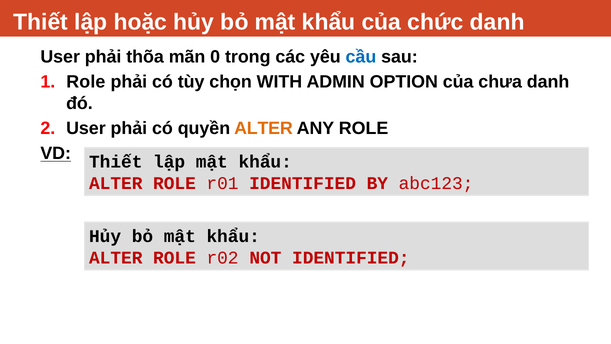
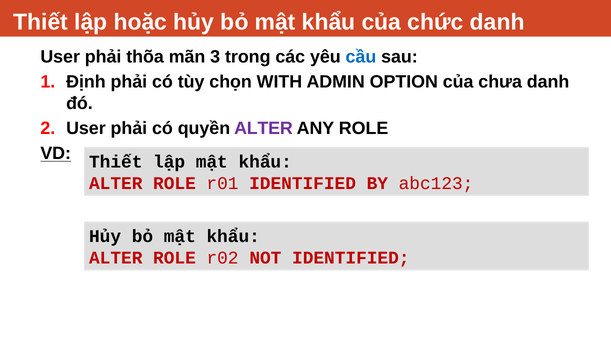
0: 0 -> 3 (215, 57)
1 Role: Role -> Định (86, 82)
ALTER colour: orange -> purple (263, 128)
